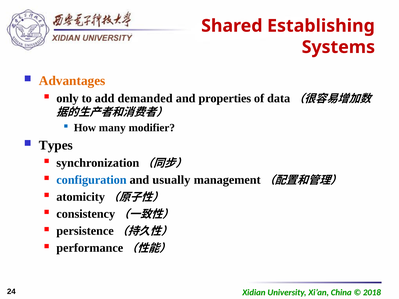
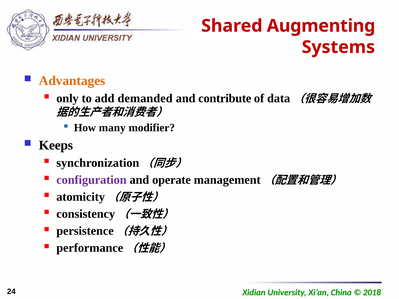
Establishing: Establishing -> Augmenting (321, 26)
properties: properties -> contribute (225, 98)
Types: Types -> Keeps (56, 145)
configuration colour: blue -> purple (91, 180)
usually: usually -> operate (172, 180)
